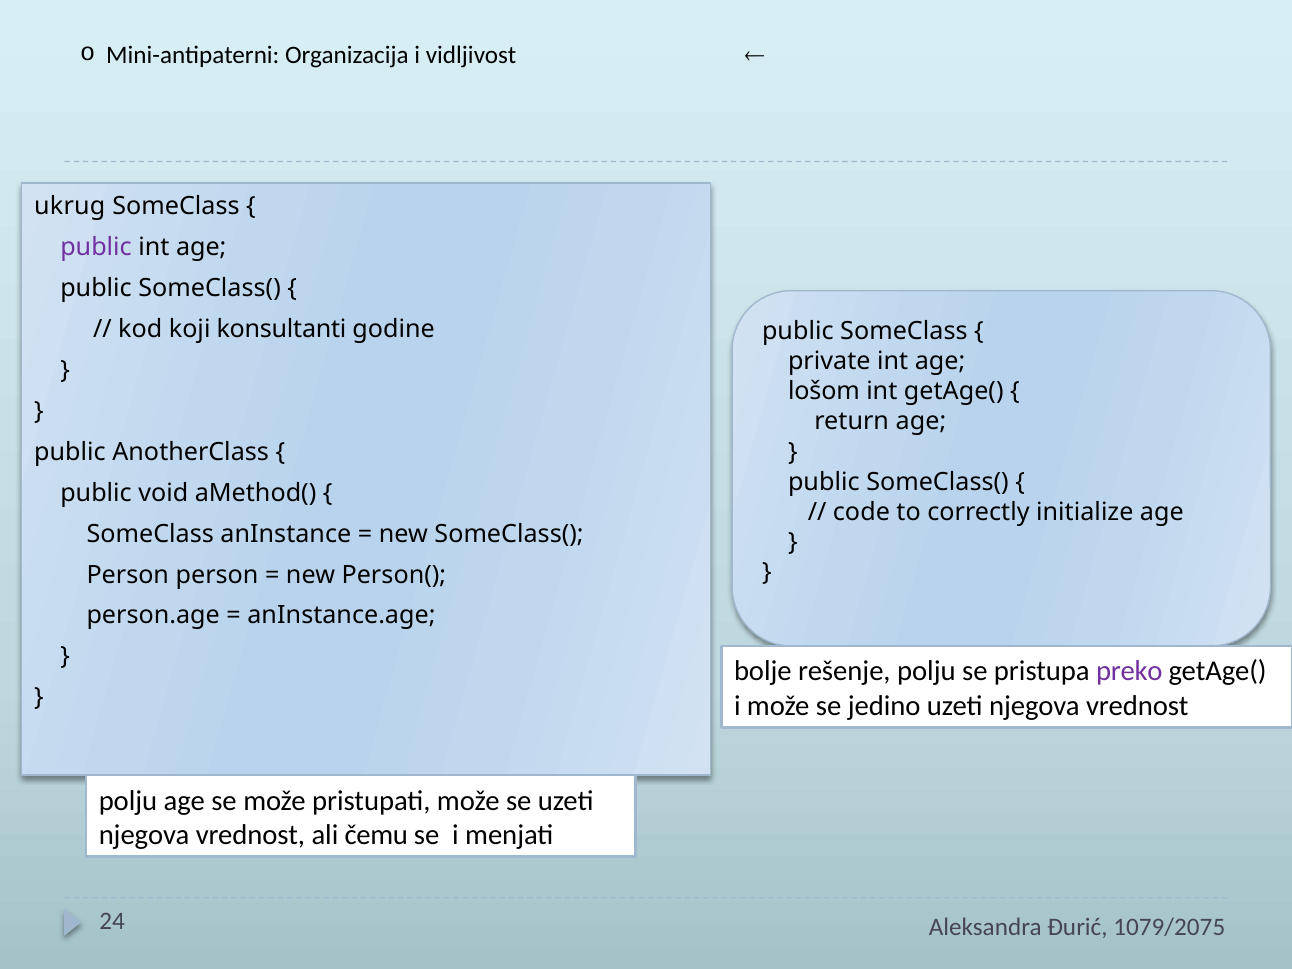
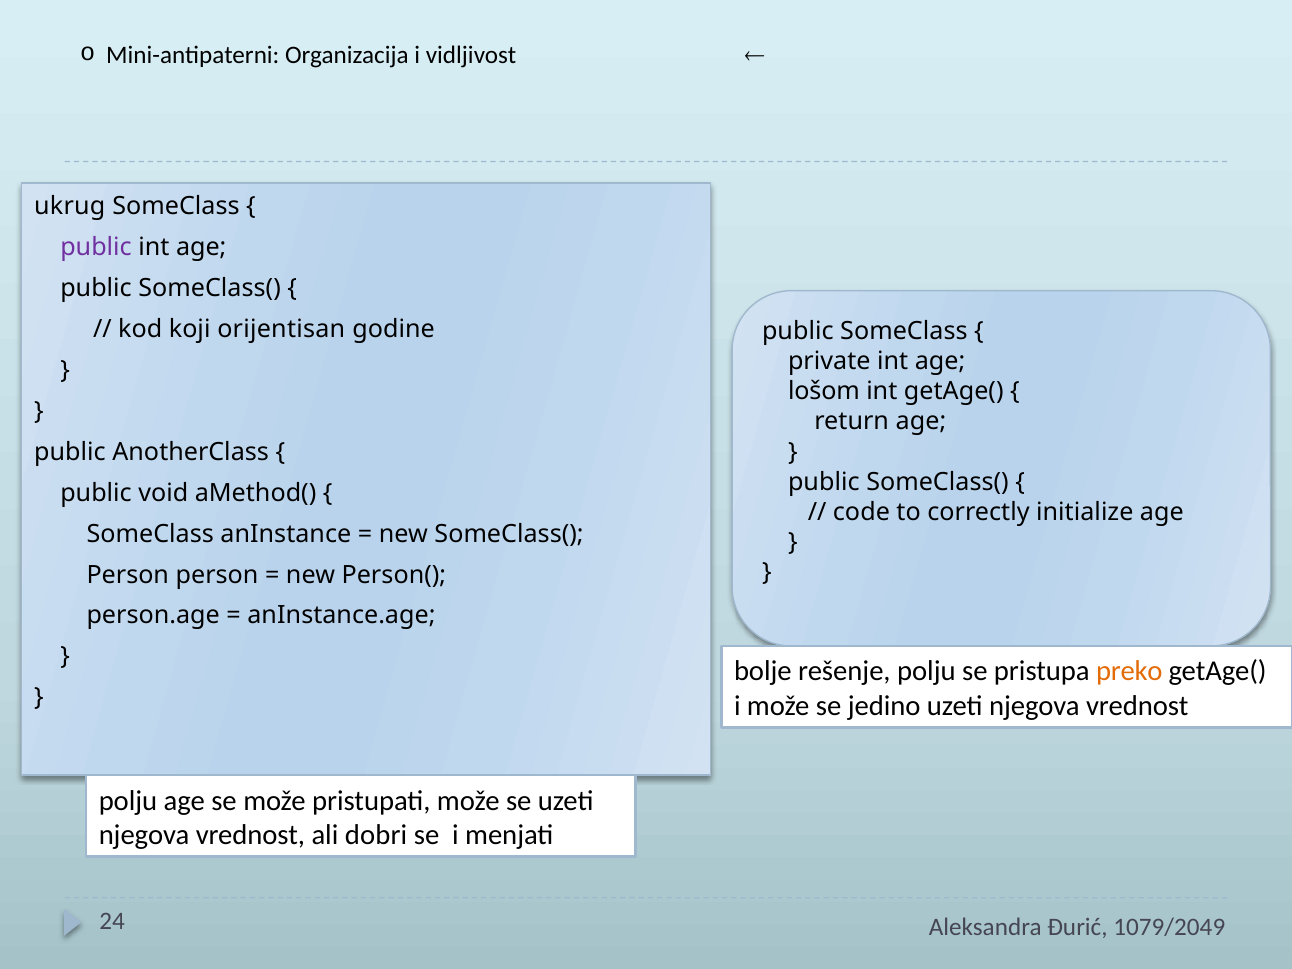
konsultanti: konsultanti -> orijentisan (281, 329)
preko colour: purple -> orange (1129, 672)
čemu: čemu -> dobri (376, 835)
1079/2075: 1079/2075 -> 1079/2049 (1169, 928)
